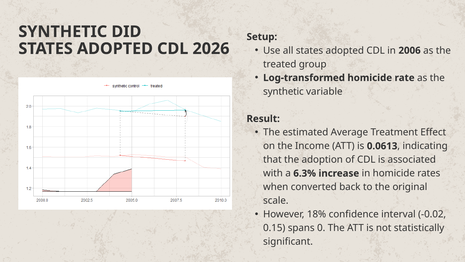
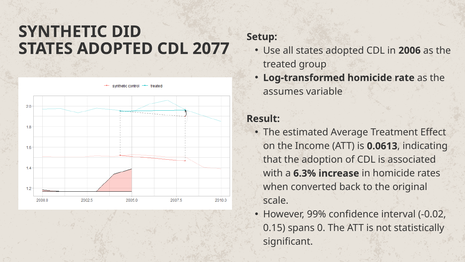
2026: 2026 -> 2077 (211, 49)
synthetic: synthetic -> assumes (283, 91)
18%: 18% -> 99% (317, 214)
